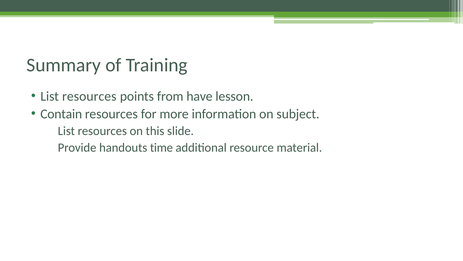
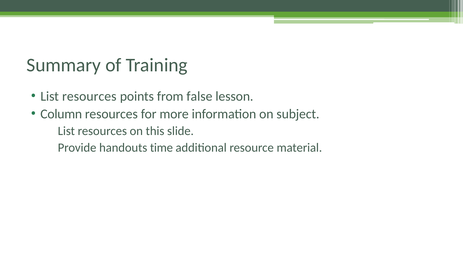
have: have -> false (199, 96)
Contain: Contain -> Column (61, 114)
